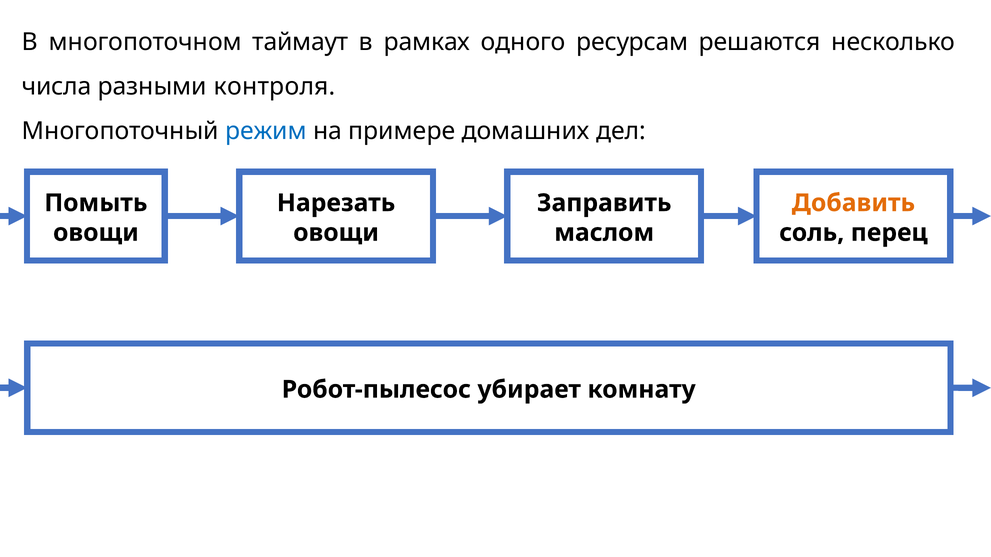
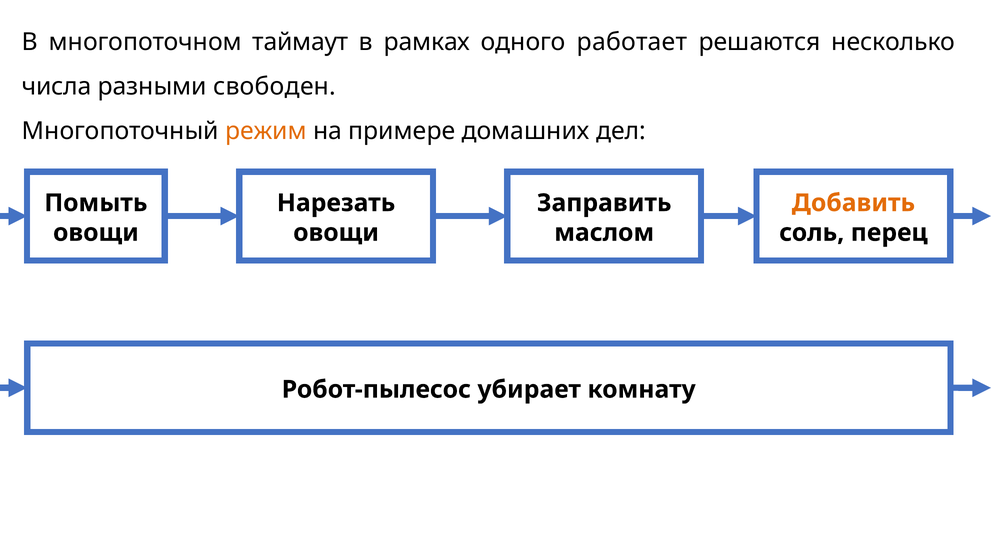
ресурсам: ресурсам -> работает (632, 42)
контроля: контроля -> свободен (275, 87)
режим colour: blue -> orange (266, 131)
